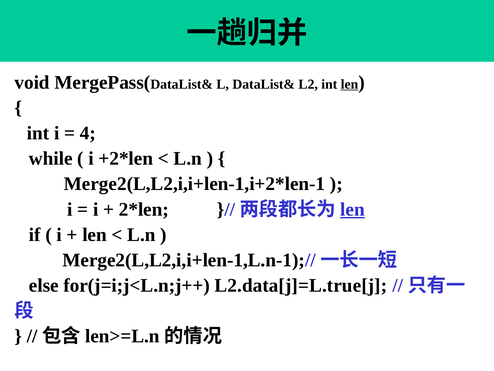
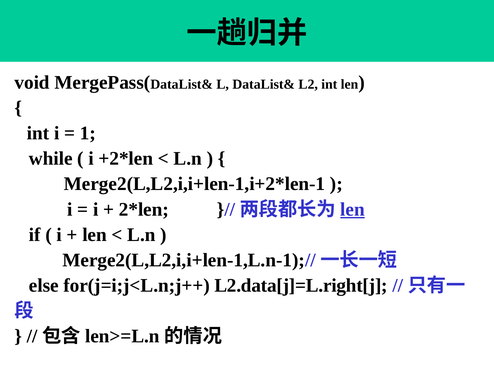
len underline: present -> none (350, 84)
4: 4 -> 1 (88, 133)
L2.data[j]=L.true[j: L2.data[j]=L.true[j -> L2.data[j]=L.right[j (301, 285)
